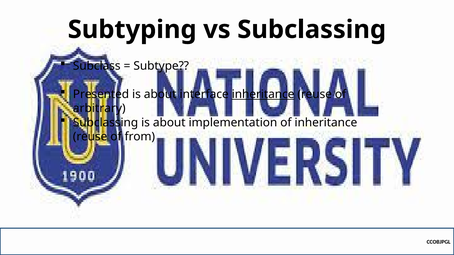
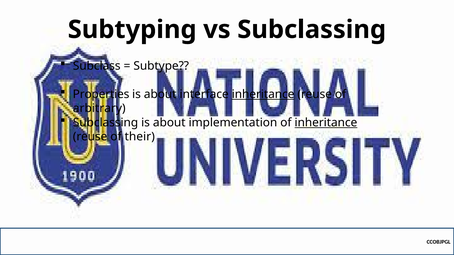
Presented: Presented -> Properties (101, 94)
inheritance underline: none -> present (326, 123)
from: from -> their (140, 137)
